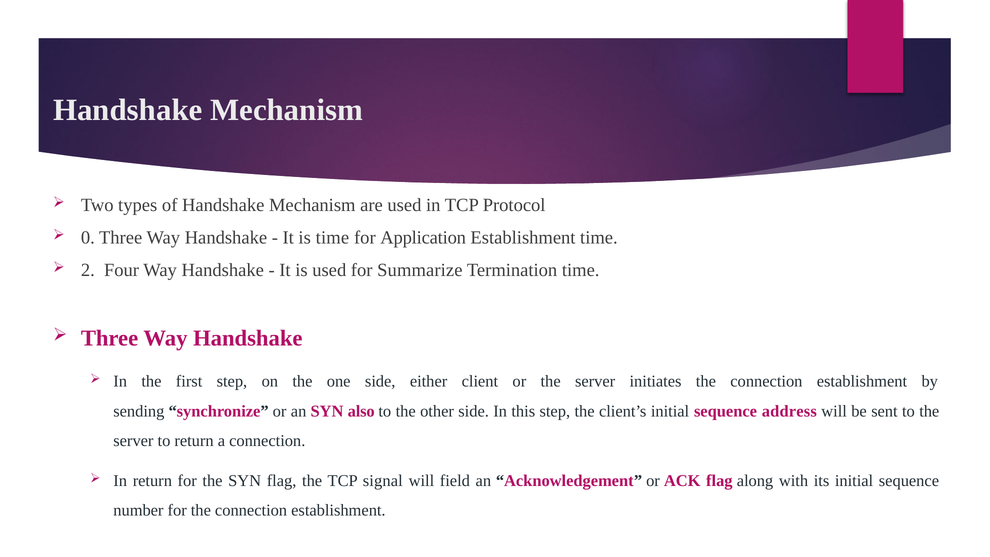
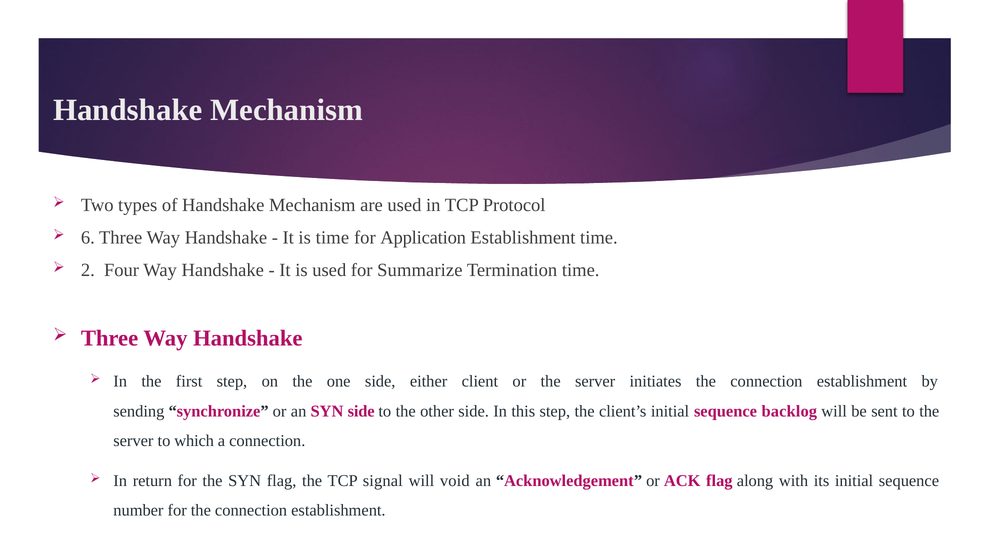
0: 0 -> 6 (88, 238)
SYN also: also -> side (361, 411)
address: address -> backlog (789, 411)
to return: return -> which (194, 441)
field: field -> void (455, 481)
